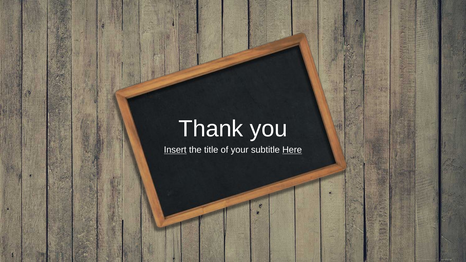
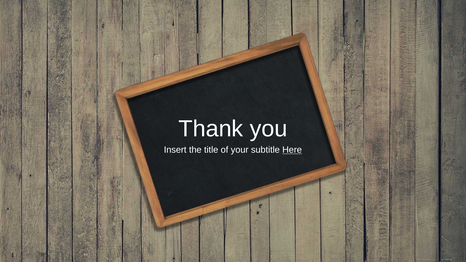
Insert underline: present -> none (175, 150)
